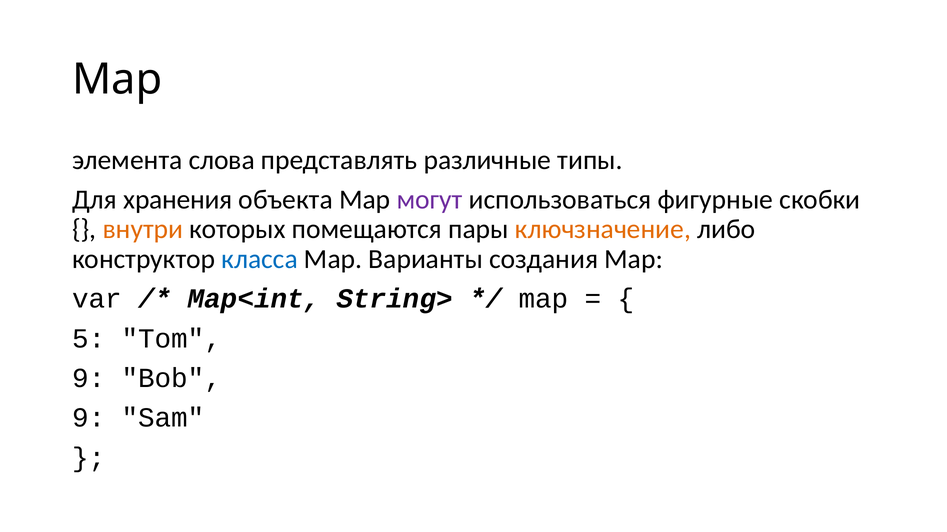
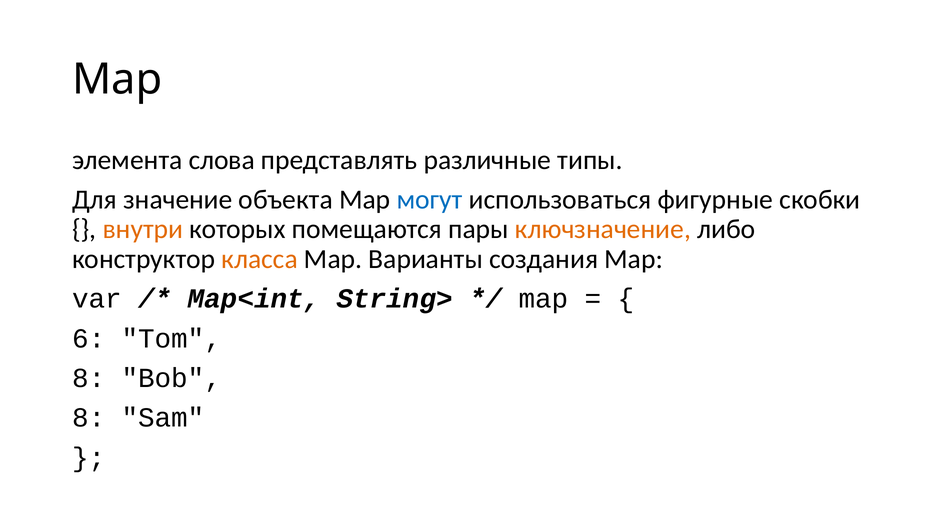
хранения: хранения -> значение (178, 200)
могут colour: purple -> blue (430, 200)
класса colour: blue -> orange (260, 259)
5: 5 -> 6 (89, 339)
9: 9 -> 8 (89, 379)
9: 9 -> 8 (89, 418)
